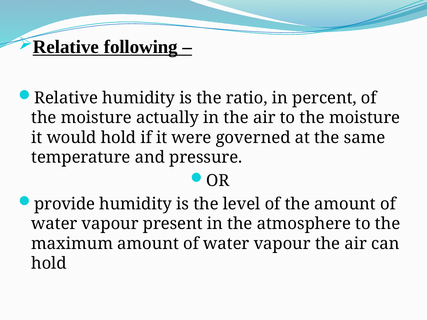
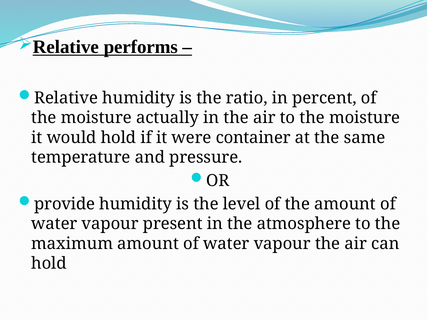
following: following -> performs (141, 47)
governed: governed -> container (253, 138)
